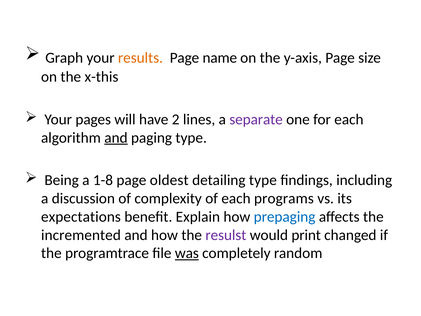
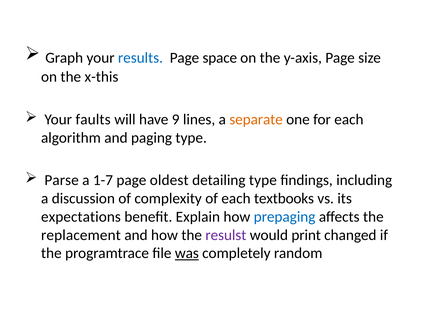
results colour: orange -> blue (140, 58)
name: name -> space (220, 58)
pages: pages -> faults (93, 119)
2: 2 -> 9 (176, 119)
separate colour: purple -> orange (256, 119)
and underline: present -> none (116, 138)
Being: Being -> Parse (62, 180)
1-8: 1-8 -> 1-7 (103, 180)
programs: programs -> textbooks (284, 198)
incremented: incremented -> replacement (81, 235)
